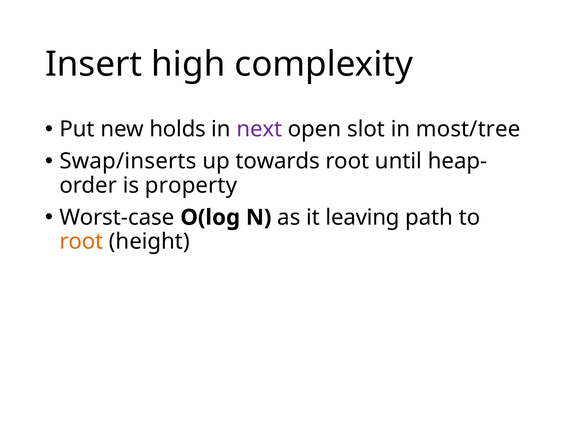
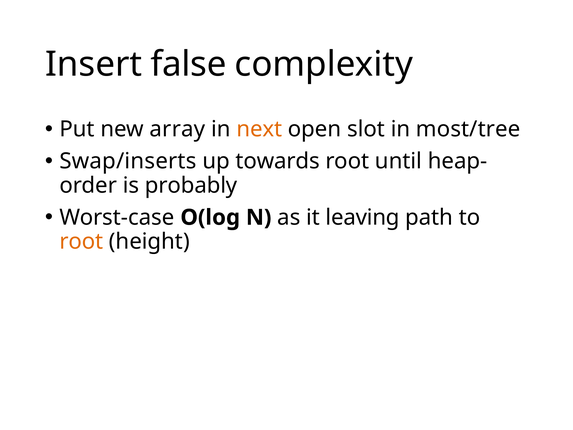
high: high -> false (189, 64)
holds: holds -> array (177, 129)
next colour: purple -> orange (259, 129)
property: property -> probably (191, 185)
